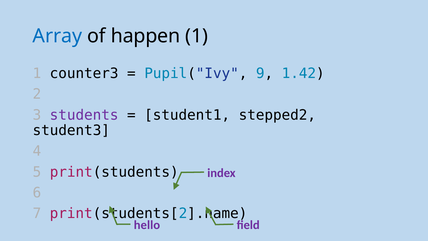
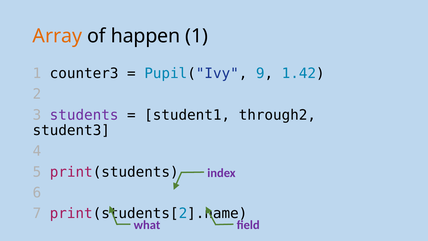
Array colour: blue -> orange (57, 36)
stepped2: stepped2 -> through2 (277, 115)
hello: hello -> what (147, 225)
